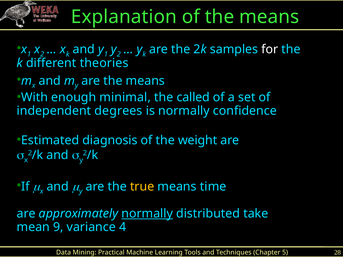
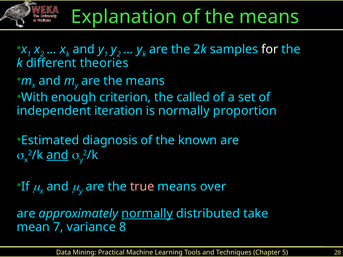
minimal: minimal -> criterion (125, 97)
degrees: degrees -> iteration (119, 111)
confidence: confidence -> proportion (245, 111)
weight: weight -> known (198, 140)
and underline: none -> present (58, 155)
true colour: yellow -> pink (142, 187)
time: time -> over (213, 187)
9: 9 -> 7 (58, 227)
4: 4 -> 8 (123, 227)
